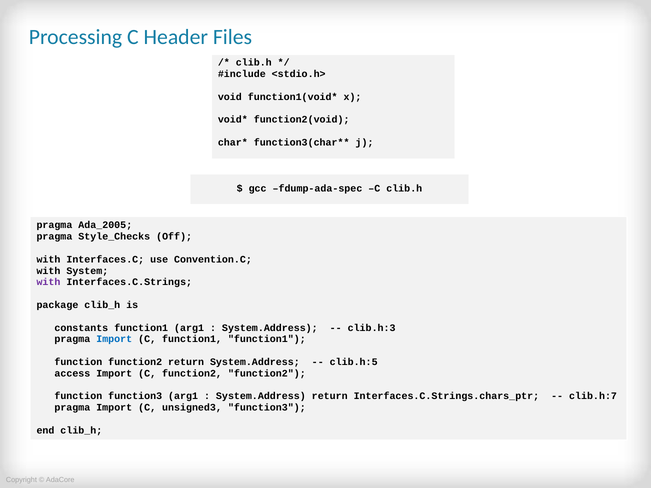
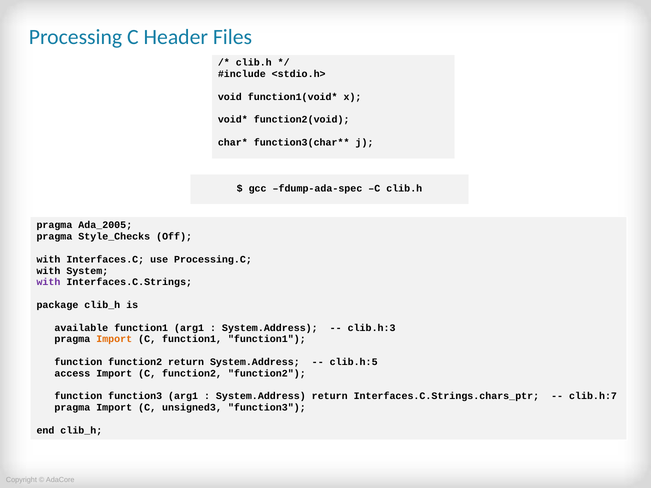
Convention.C: Convention.C -> Processing.C (213, 259)
constants: constants -> available (81, 328)
Import colour: blue -> orange (114, 339)
